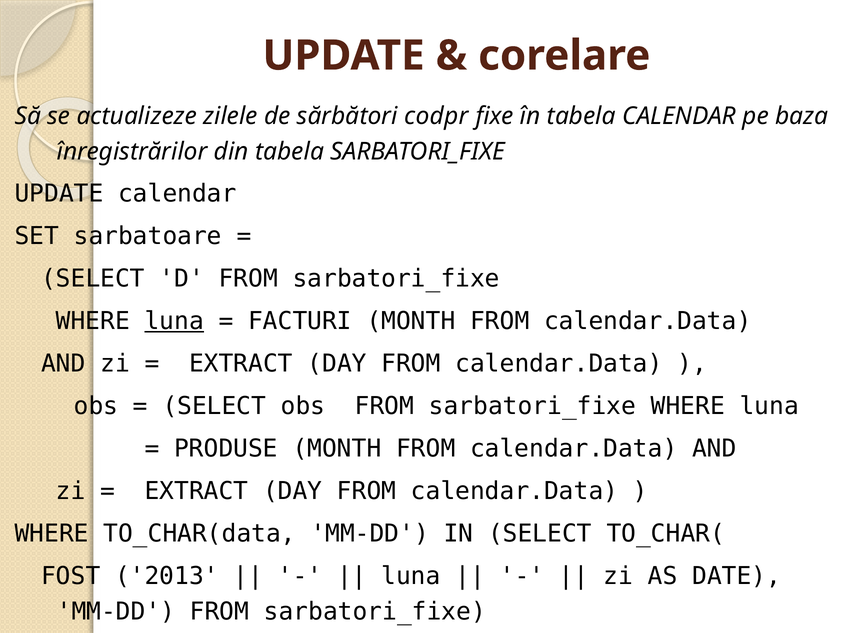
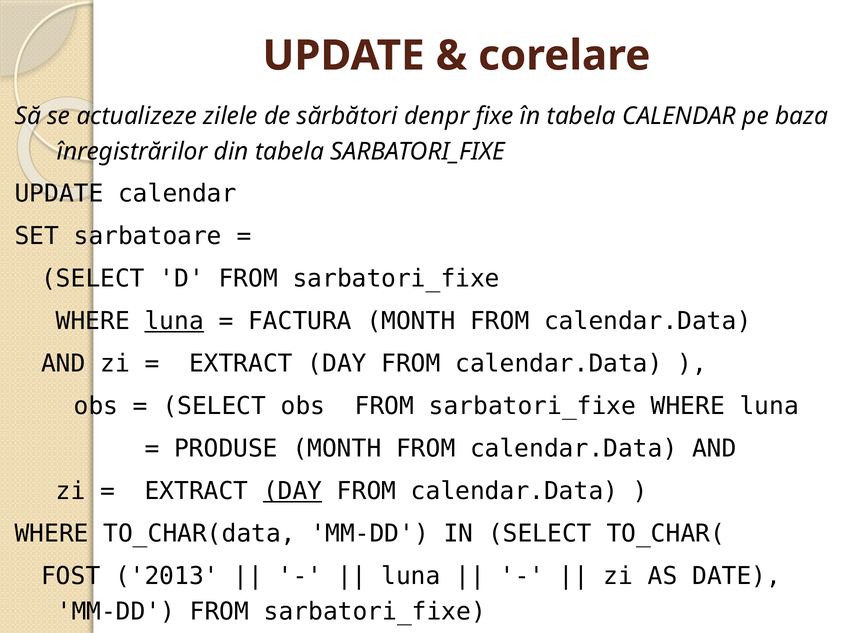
codpr: codpr -> denpr (437, 116)
FACTURI: FACTURI -> FACTURA (300, 321)
DAY underline: none -> present (293, 491)
